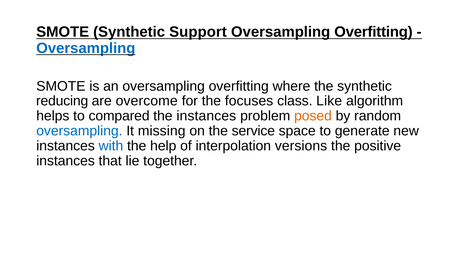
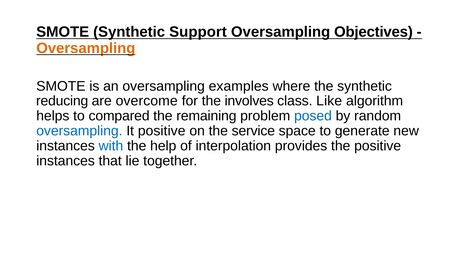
Overfitting: Overfitting -> Objectives (373, 32)
Oversampling colour: blue -> orange (86, 48)
an oversampling overfitting: overfitting -> examples (239, 86)
focuses: focuses -> involves (249, 101)
the instances: instances -> remaining (206, 116)
posed colour: orange -> blue (313, 116)
It missing: missing -> positive (162, 131)
versions: versions -> provides (301, 146)
